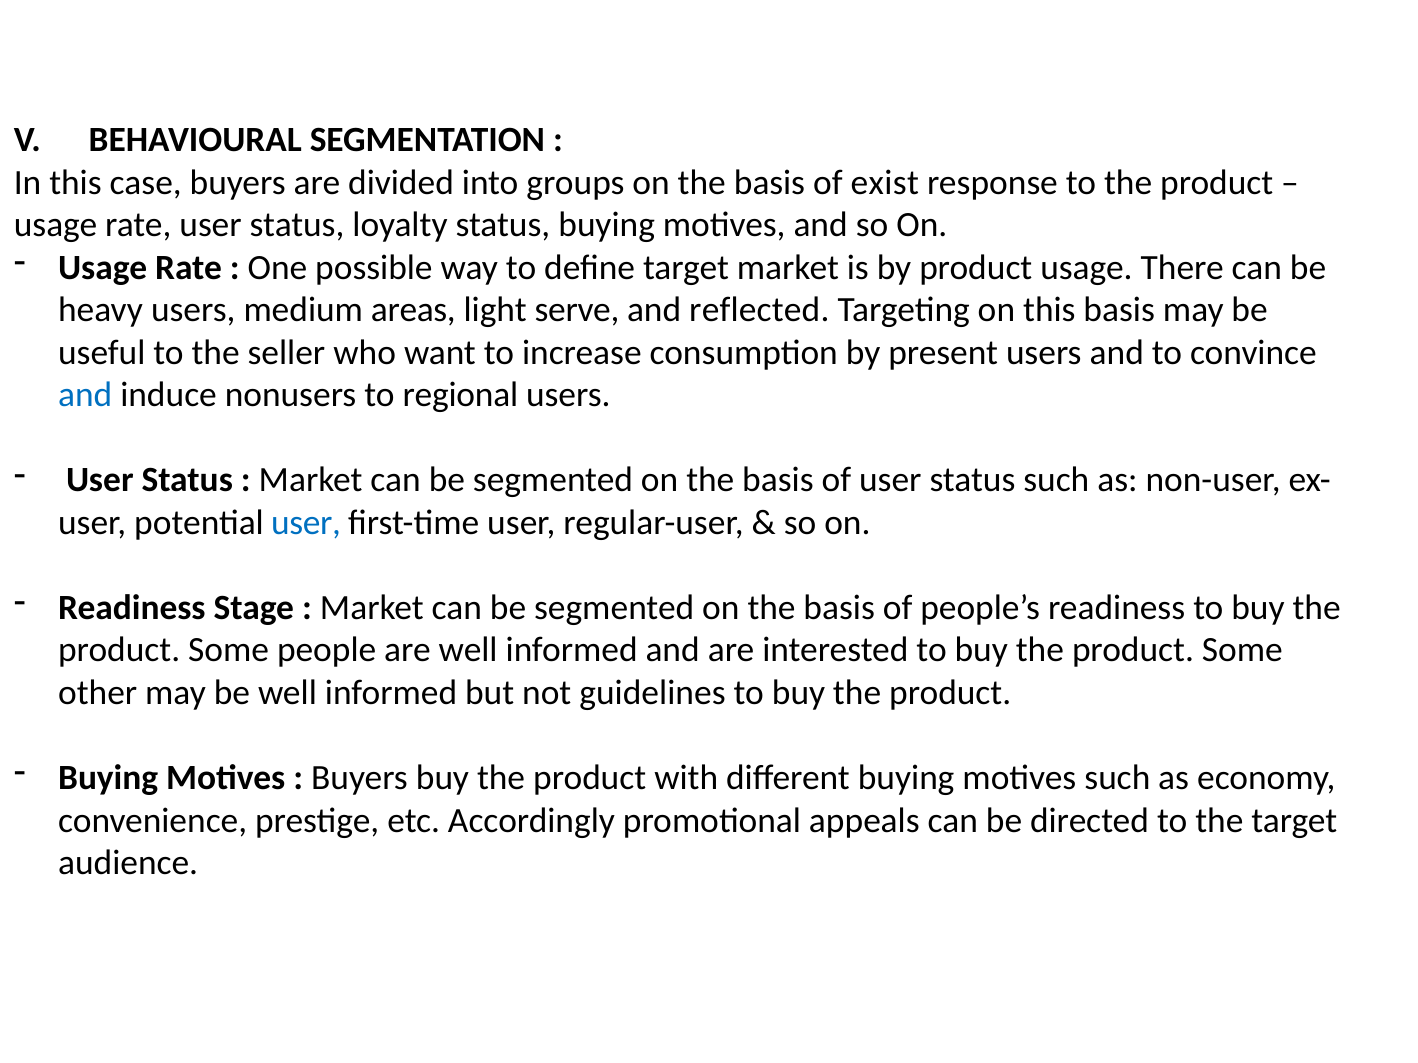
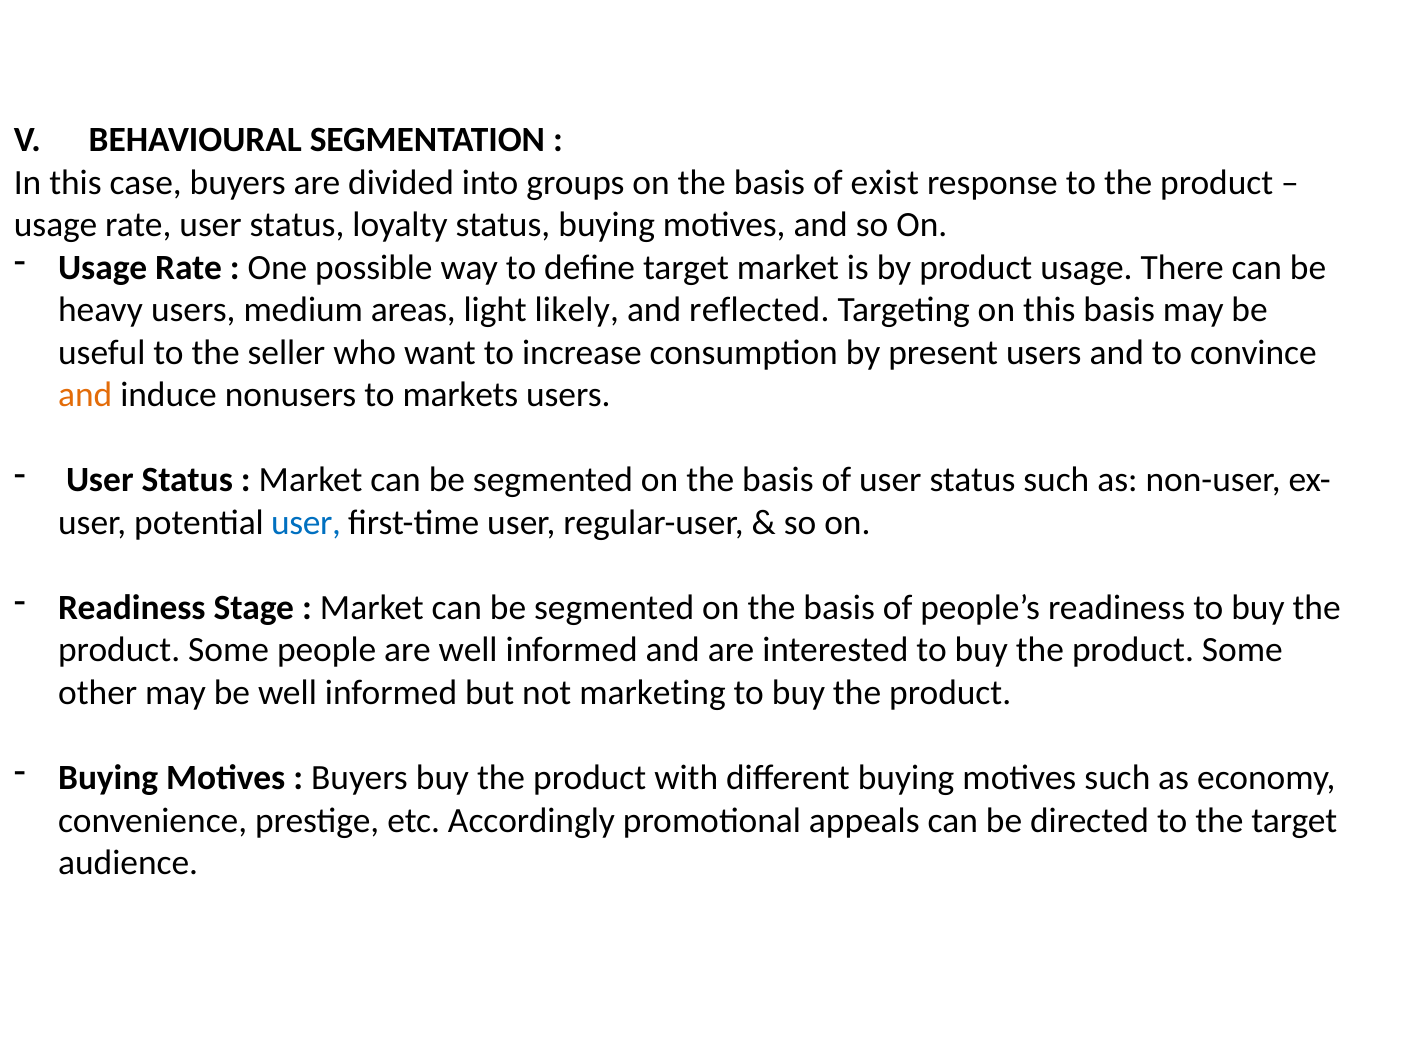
serve: serve -> likely (577, 310)
and colour: blue -> orange (85, 395)
regional: regional -> markets (460, 395)
guidelines: guidelines -> marketing (653, 693)
